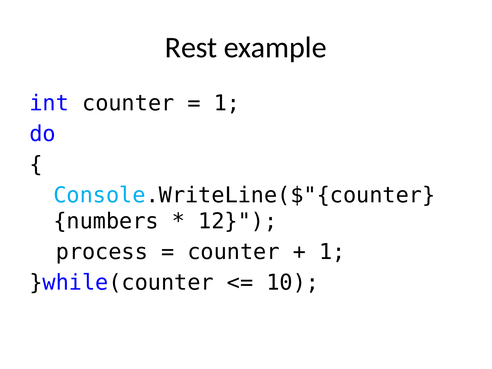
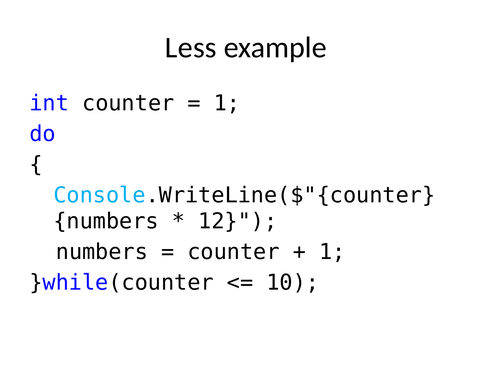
Rest: Rest -> Less (191, 48)
process: process -> numbers (102, 252)
